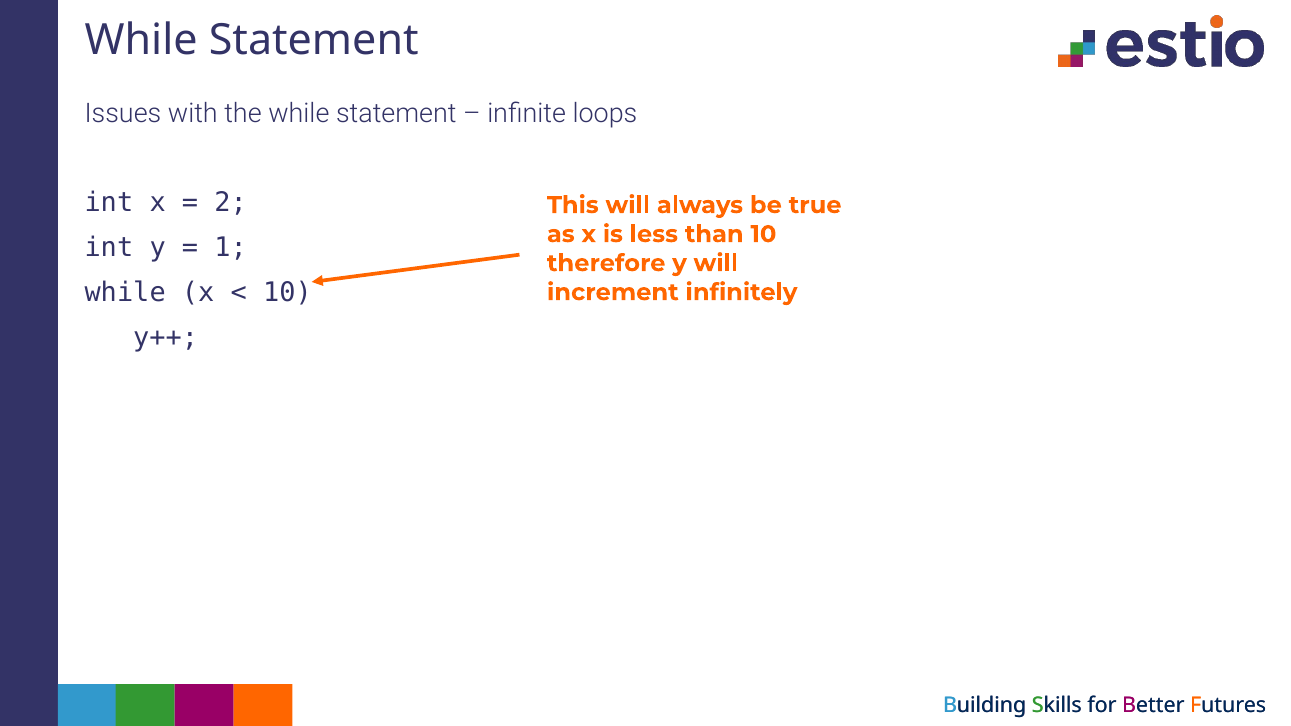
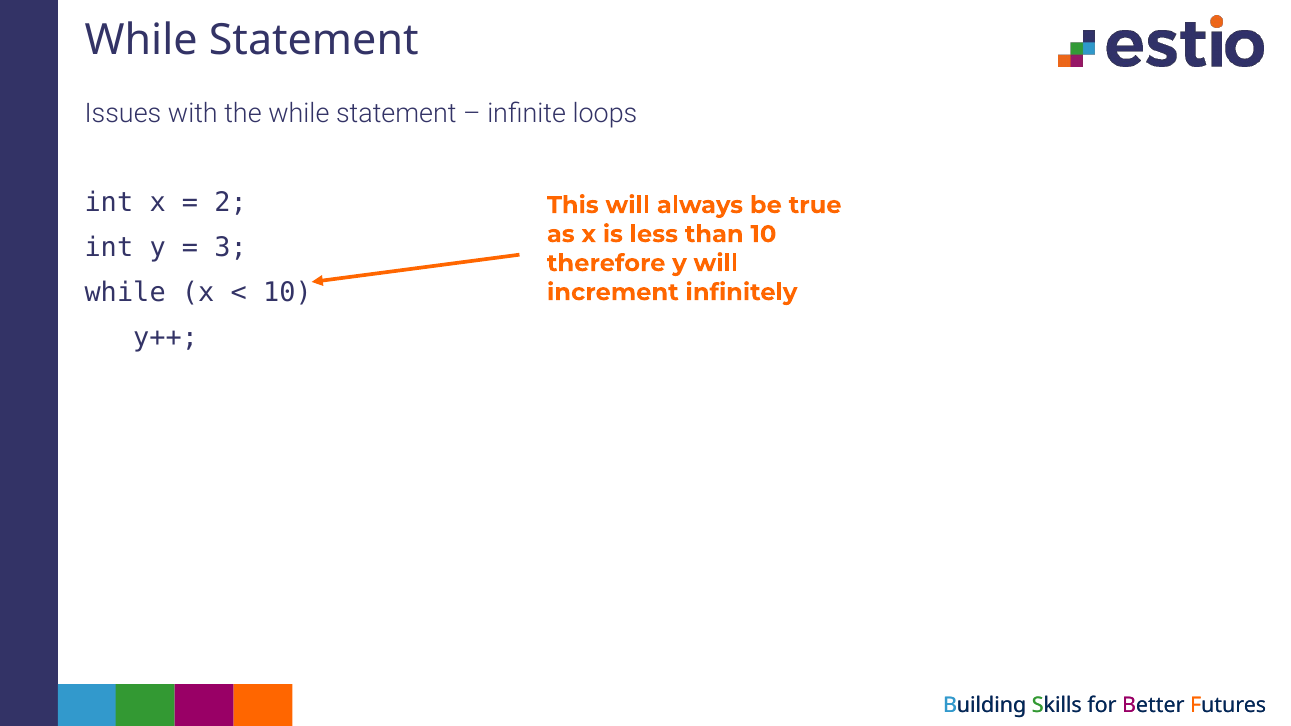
1: 1 -> 3 (231, 248)
